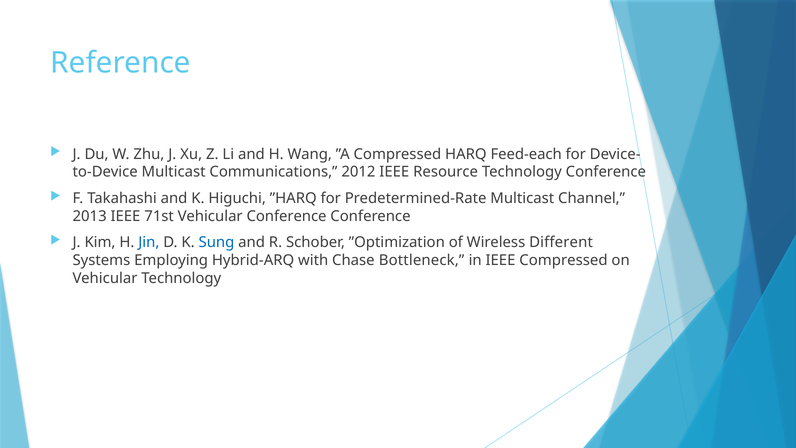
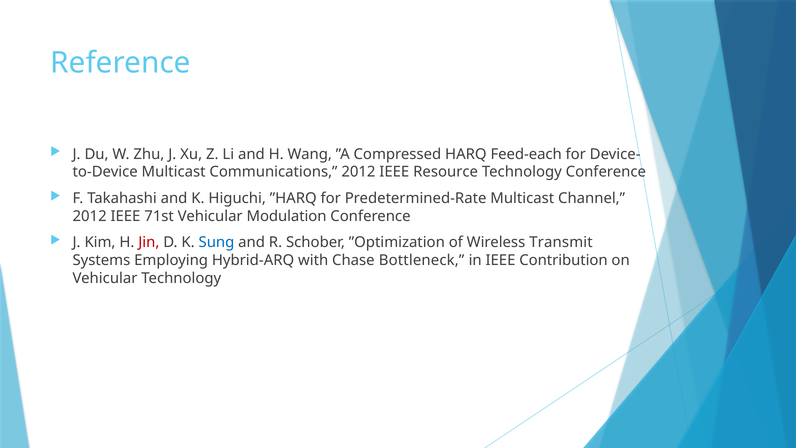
2013: 2013 -> 2012 (90, 216)
Vehicular Conference: Conference -> Modulation (287, 216)
Jin colour: blue -> red (149, 242)
Different: Different -> Transmit (561, 242)
IEEE Compressed: Compressed -> Contribution (563, 260)
